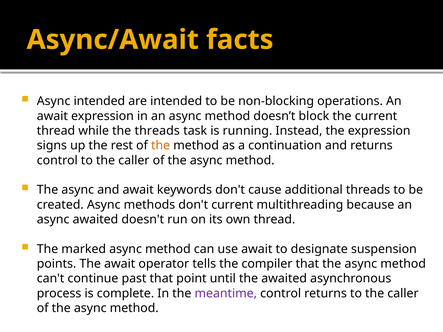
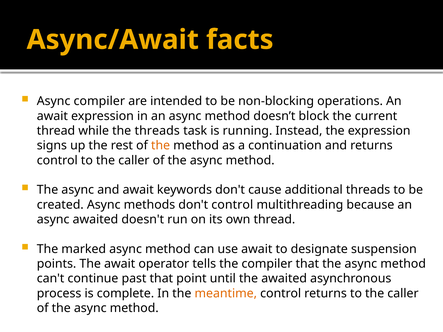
Async intended: intended -> compiler (99, 101)
don't current: current -> control (232, 205)
meantime colour: purple -> orange (226, 294)
